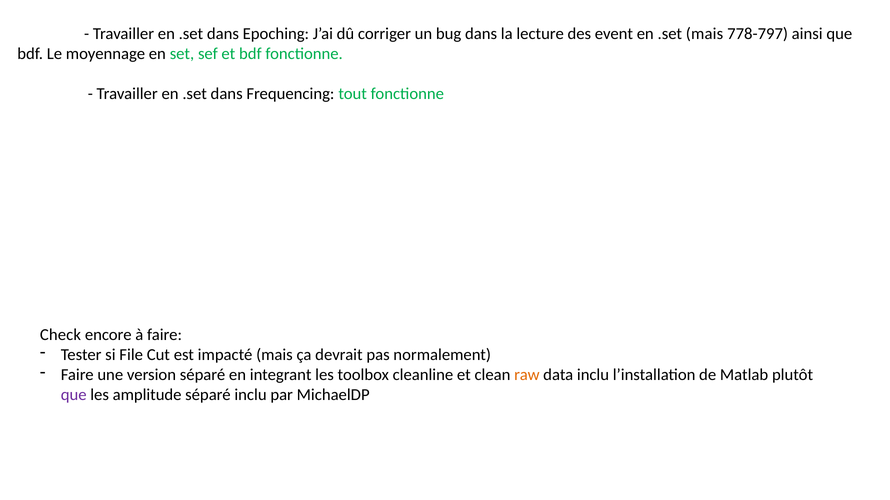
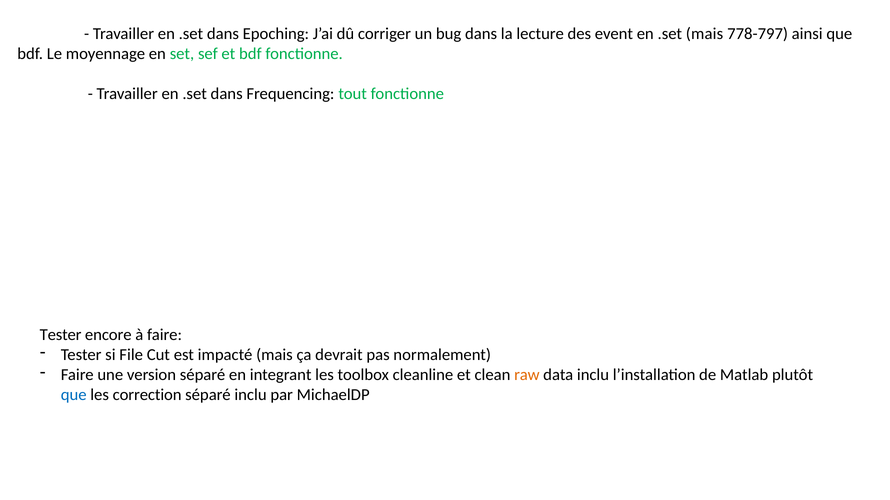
Check: Check -> Tester (61, 335)
que colour: purple -> blue (74, 395)
amplitude: amplitude -> correction (147, 395)
